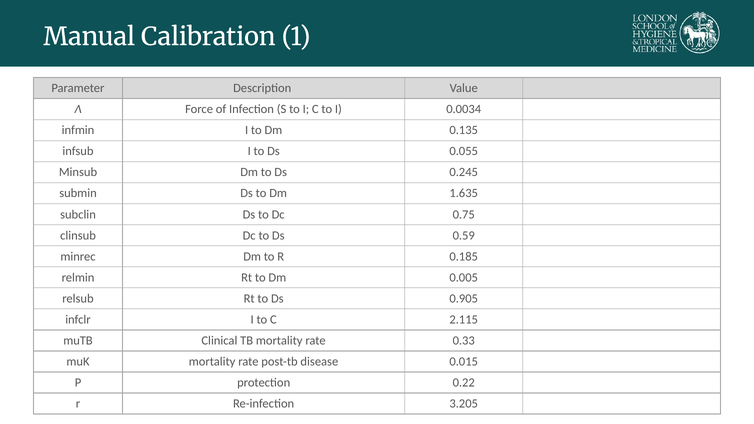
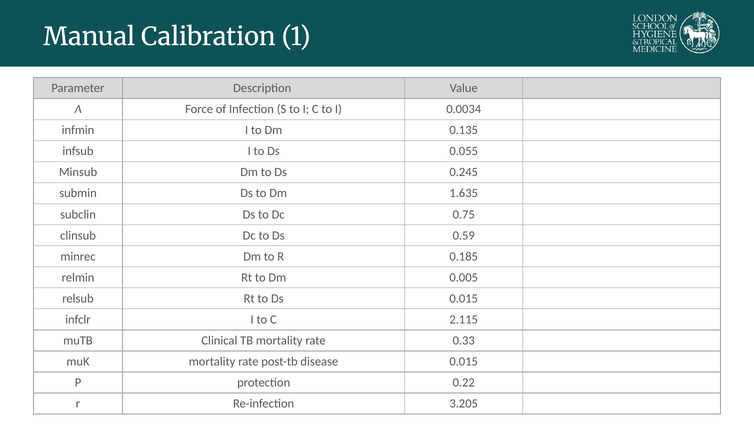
Ds 0.905: 0.905 -> 0.015 (464, 299)
